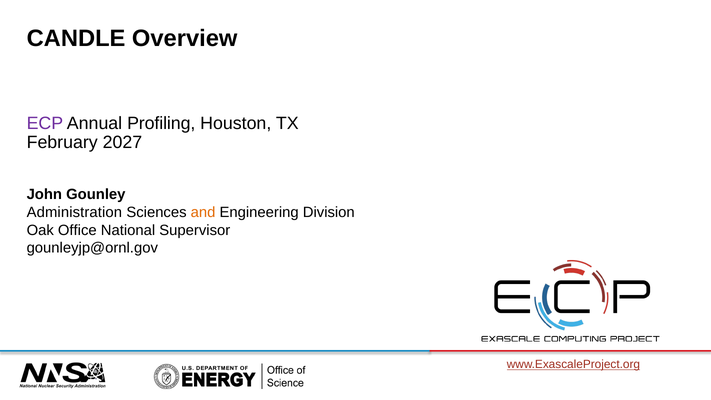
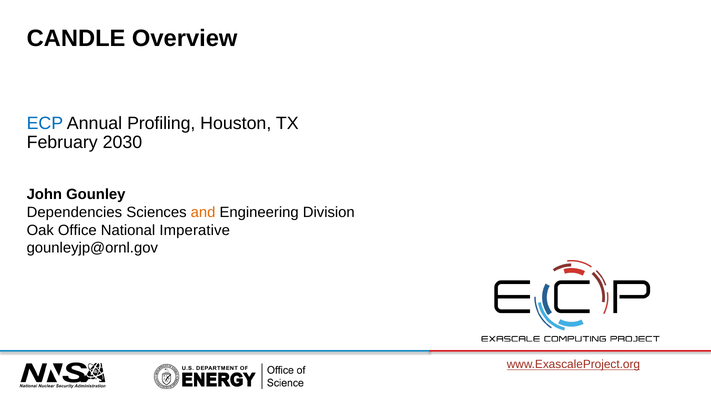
ECP colour: purple -> blue (45, 123)
2027: 2027 -> 2030 (122, 142)
Administration: Administration -> Dependencies (74, 212)
Supervisor: Supervisor -> Imperative (195, 230)
